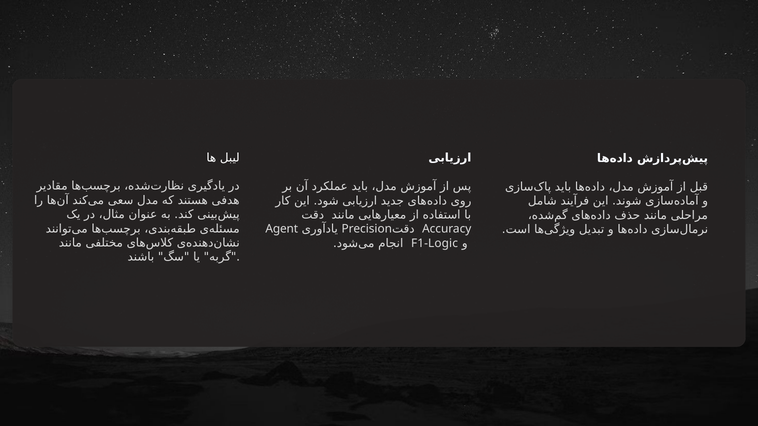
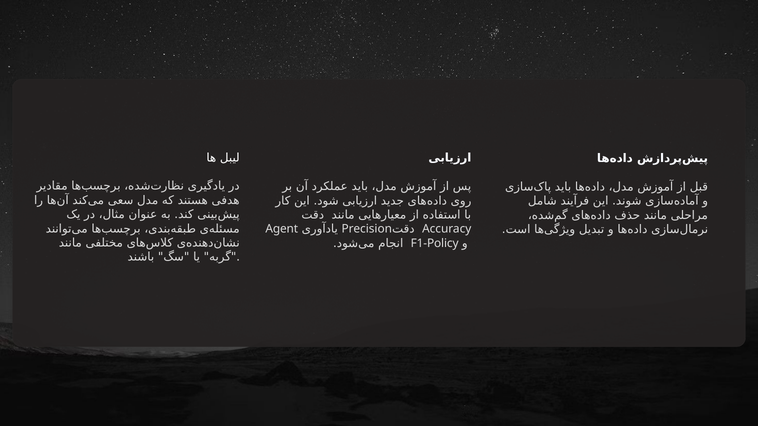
F1-Logic: F1-Logic -> F1-Policy (435, 243)
